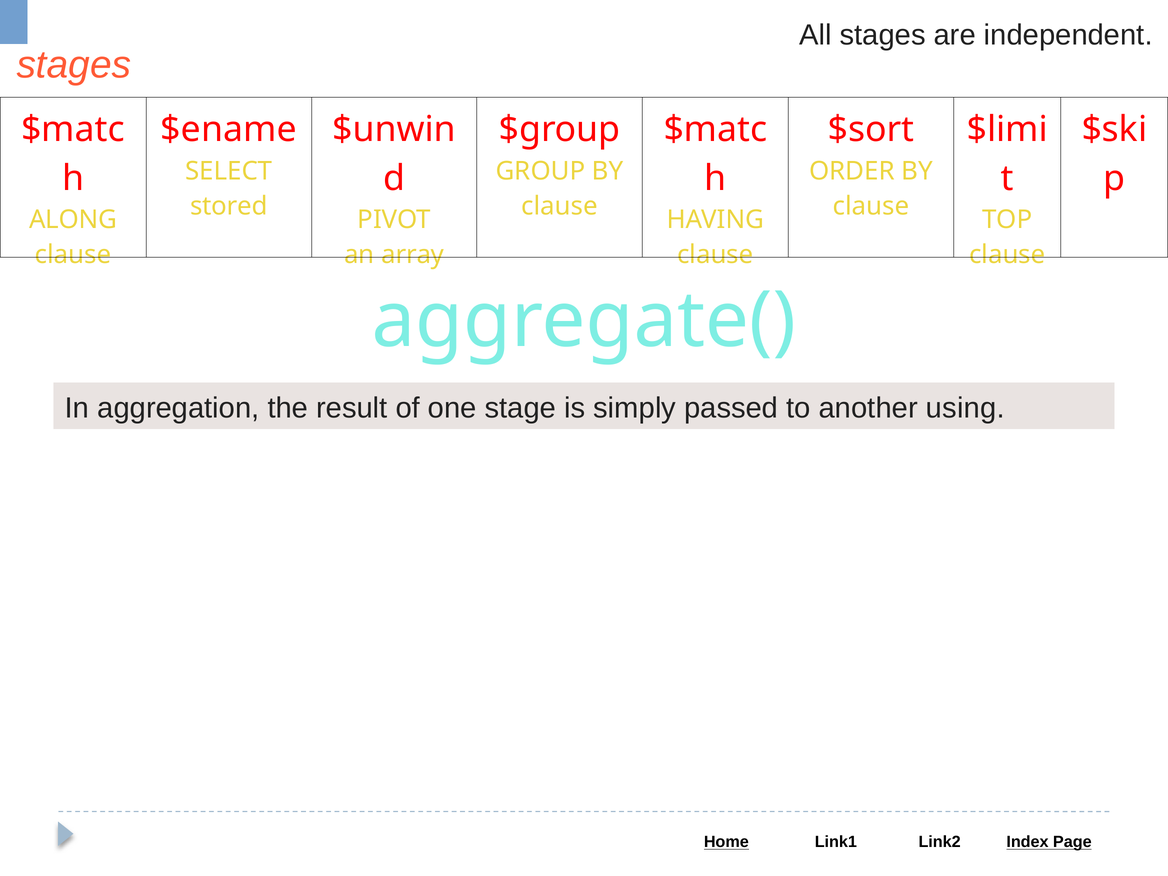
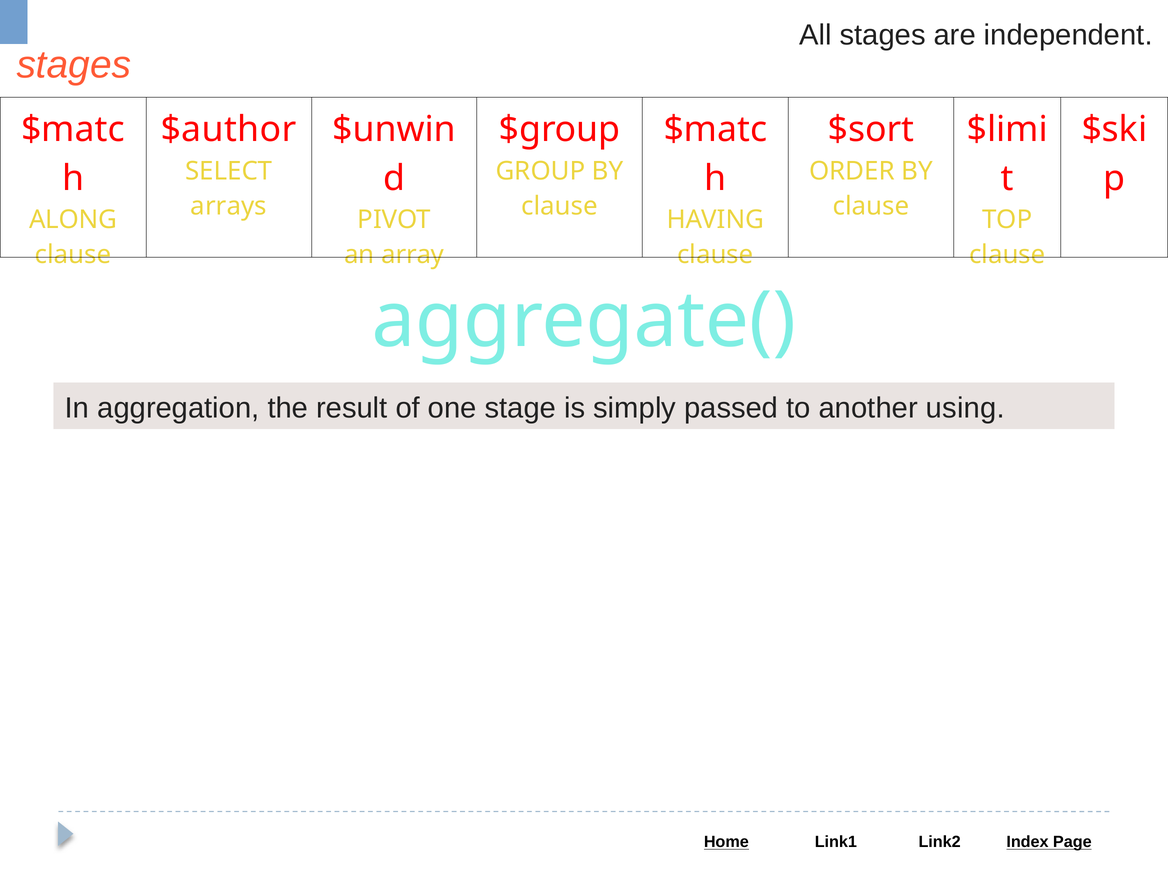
$ename: $ename -> $author (229, 130)
stored: stored -> arrays (229, 206)
